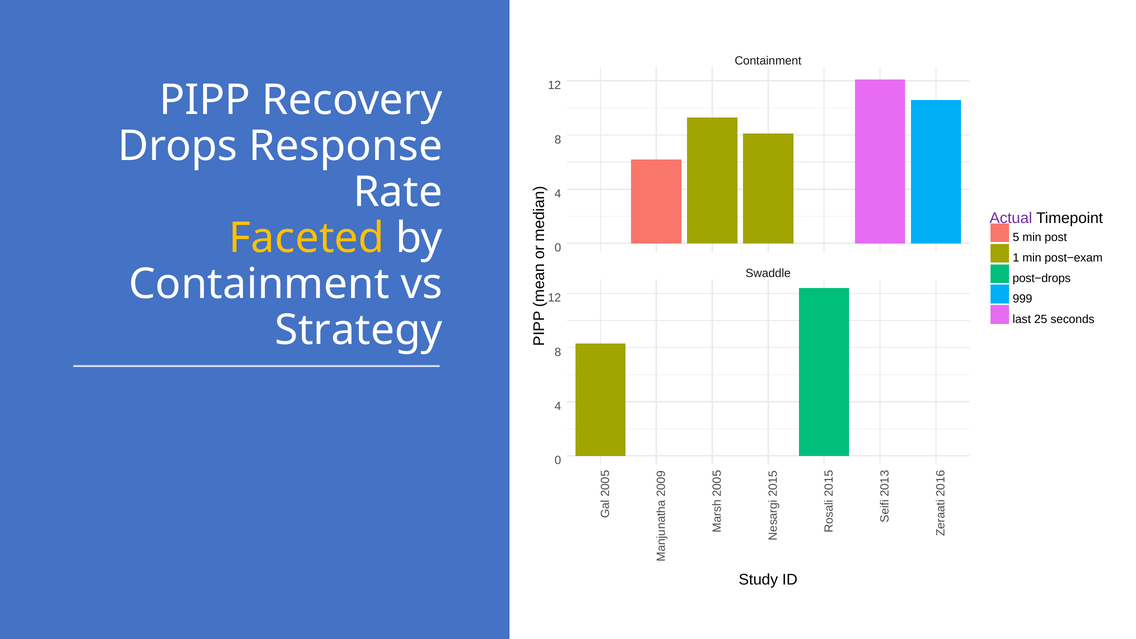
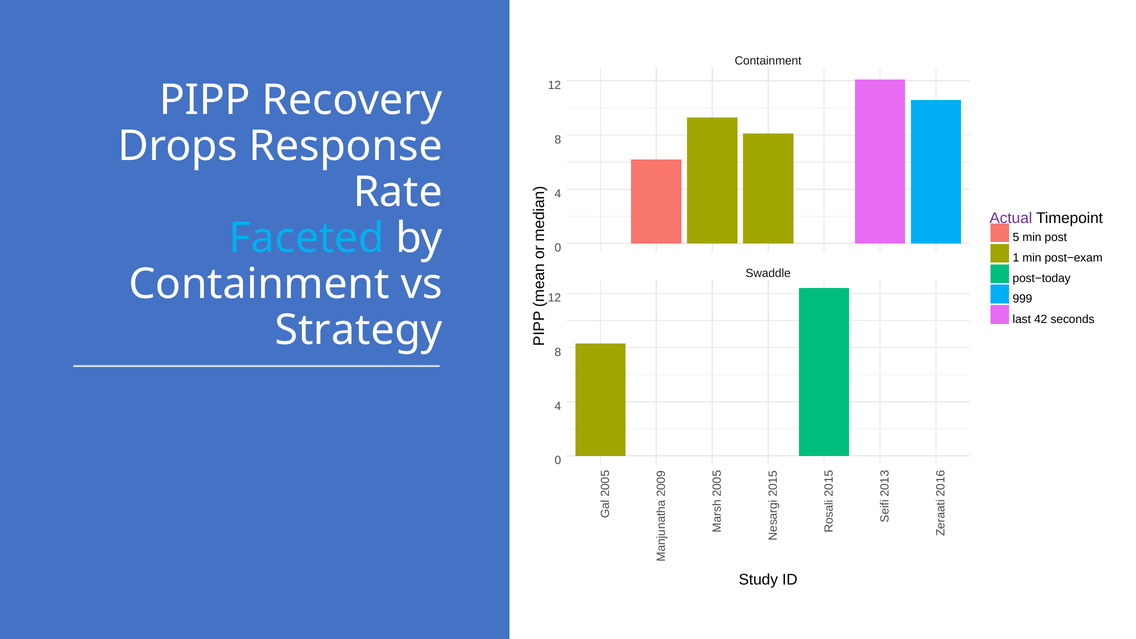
Faceted colour: yellow -> light blue (307, 238)
post−drops: post−drops -> post−today (1042, 278)
25: 25 -> 42 (1041, 319)
